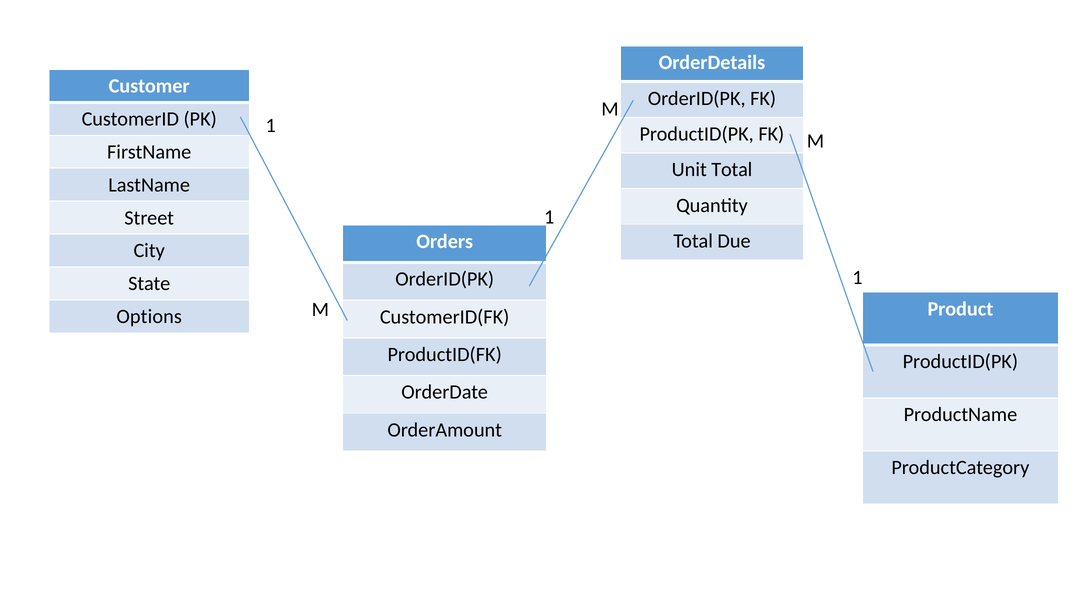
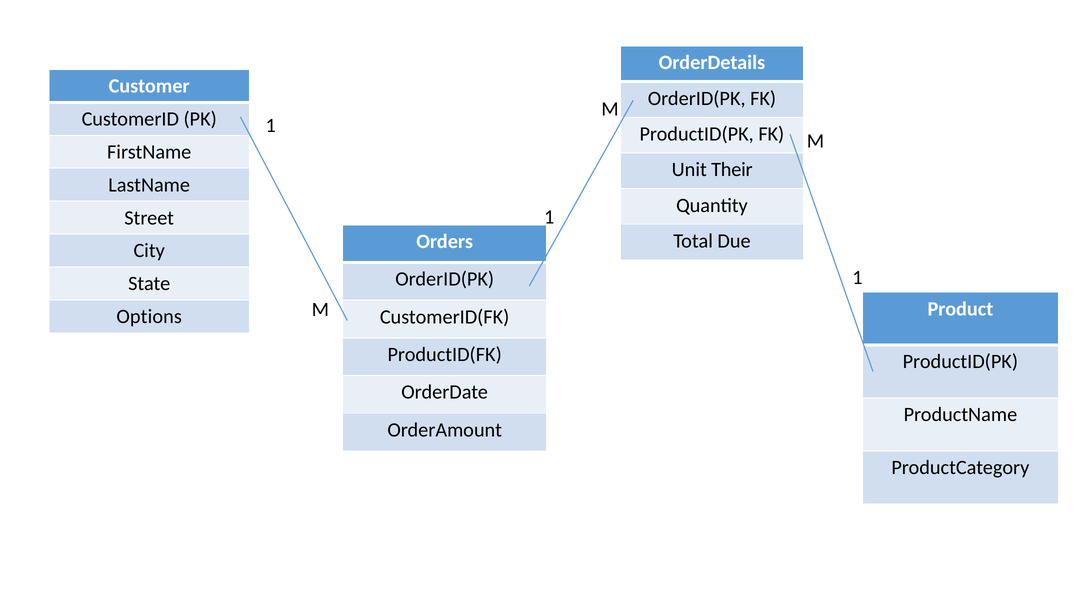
Unit Total: Total -> Their (732, 170)
